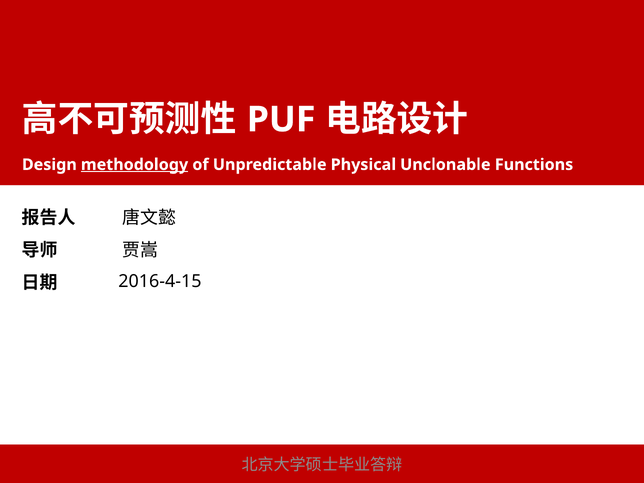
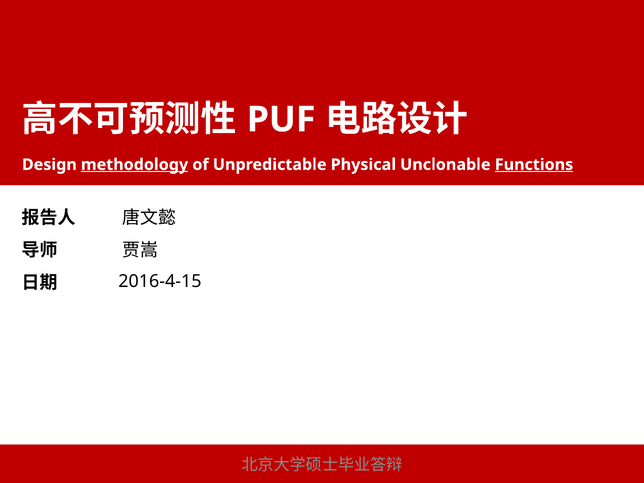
Functions underline: none -> present (534, 165)
